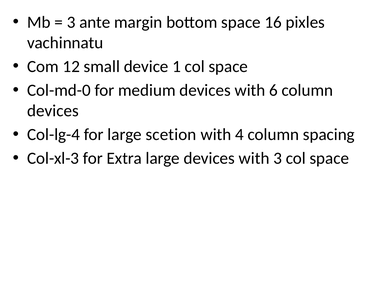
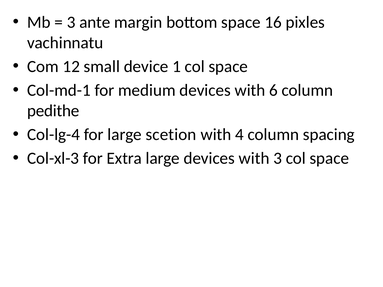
Col-md-0: Col-md-0 -> Col-md-1 (59, 90)
devices: devices -> pedithe (53, 111)
